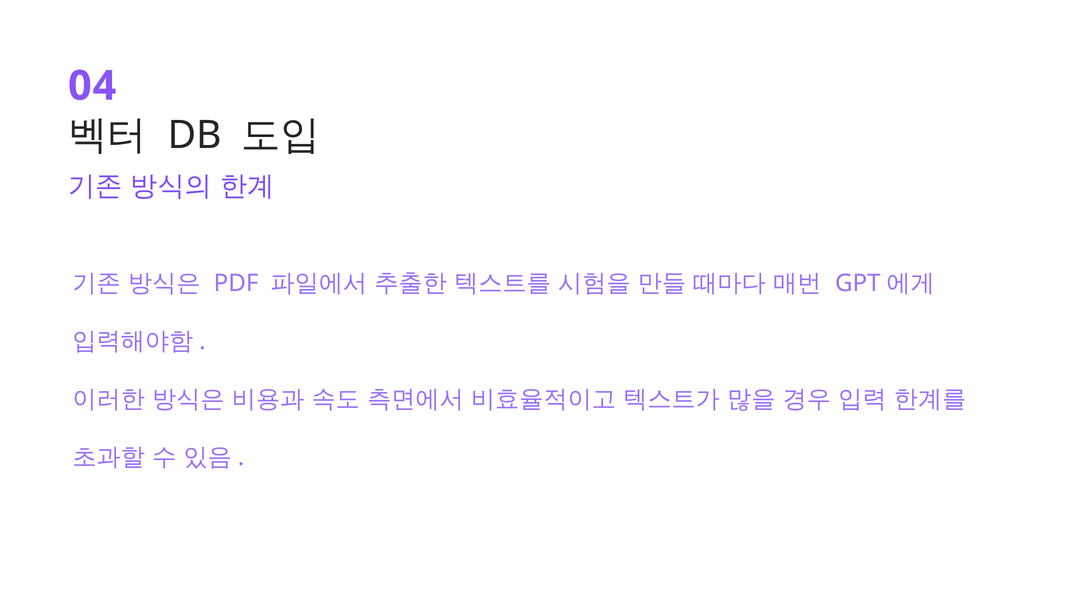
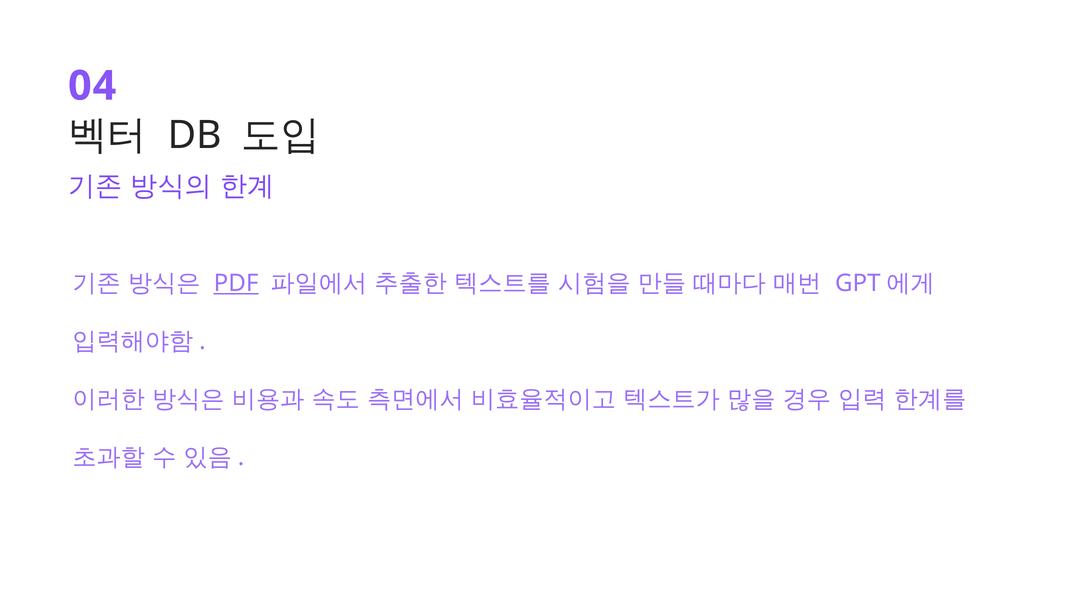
PDF underline: none -> present (236, 283)
